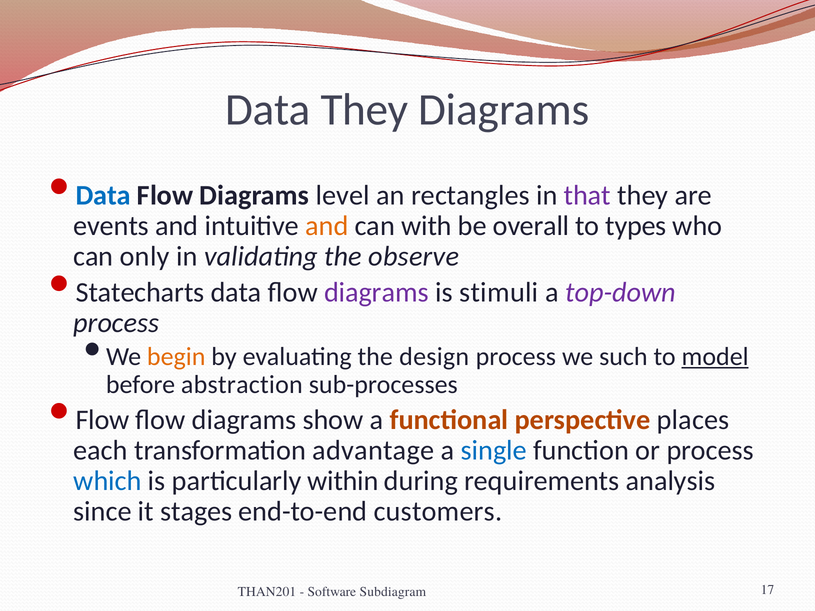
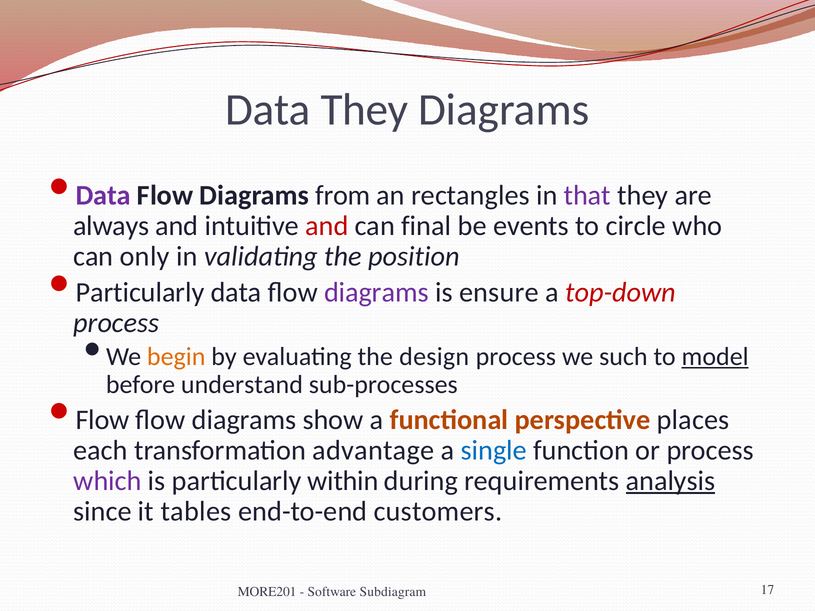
Data colour: blue -> purple (103, 196)
level: level -> from (343, 196)
events: events -> always (111, 226)
and colour: orange -> red (327, 226)
with: with -> final (426, 226)
overall: overall -> events (531, 226)
types: types -> circle (636, 226)
observe: observe -> position (414, 257)
Statecharts: Statecharts -> Particularly (140, 292)
stimuli: stimuli -> ensure (499, 292)
top-down colour: purple -> red (621, 292)
abstraction: abstraction -> understand (242, 385)
which colour: blue -> purple (107, 481)
analysis underline: none -> present (670, 481)
stages: stages -> tables (196, 512)
THAN201: THAN201 -> MORE201 (267, 592)
